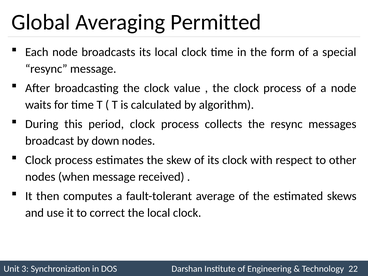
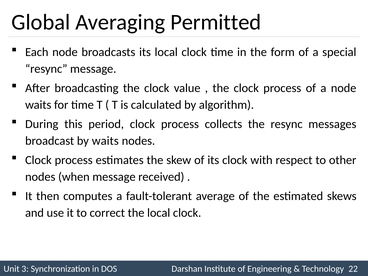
by down: down -> waits (105, 141)
